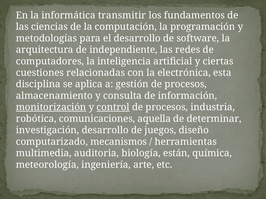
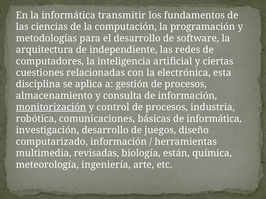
control underline: present -> none (113, 107)
aquella: aquella -> básicas (154, 119)
de determinar: determinar -> informática (214, 119)
computarizado mecanismos: mecanismos -> información (119, 142)
auditoria: auditoria -> revisadas (97, 154)
